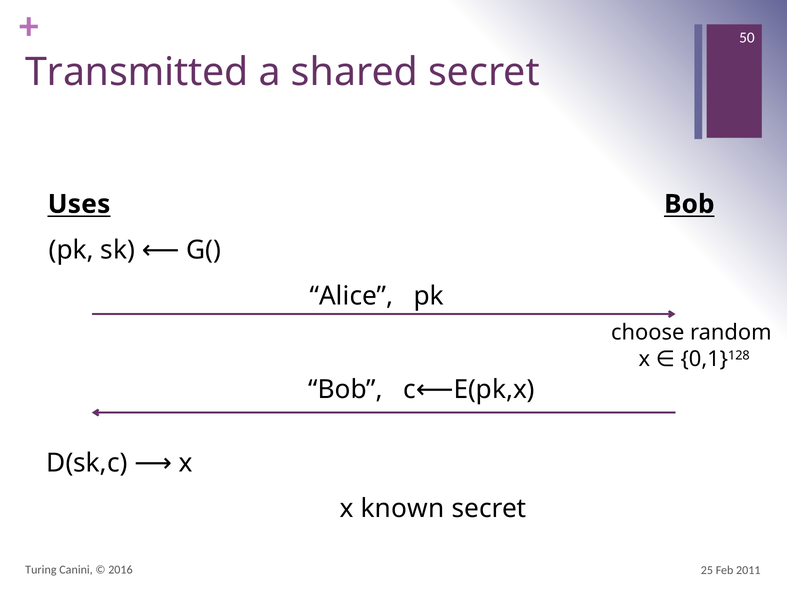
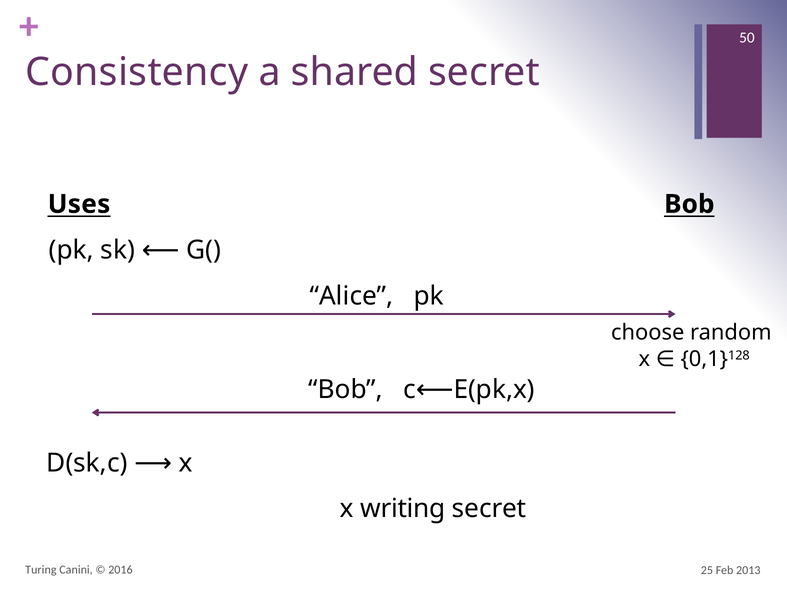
Transmitted: Transmitted -> Consistency (137, 72)
known: known -> writing (403, 508)
2011: 2011 -> 2013 (748, 569)
